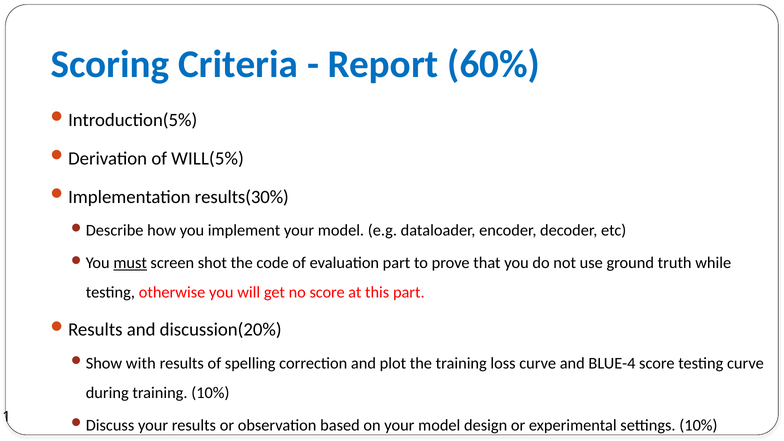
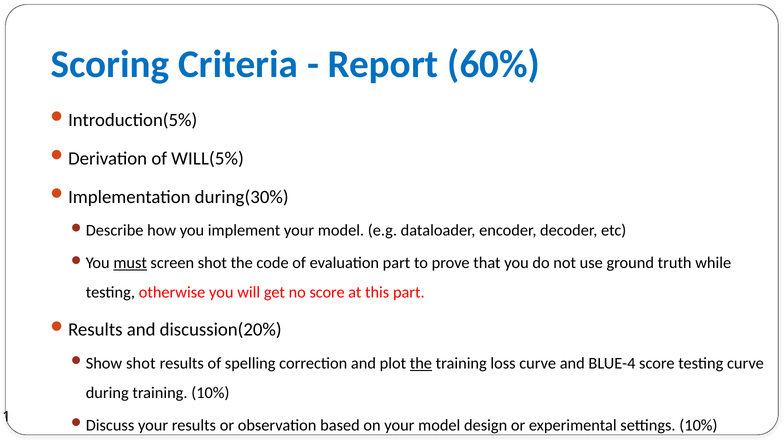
results(30%: results(30% -> during(30% (242, 197)
with: with -> shot (141, 363)
the underline: none -> present (421, 363)
